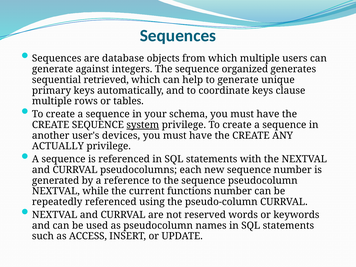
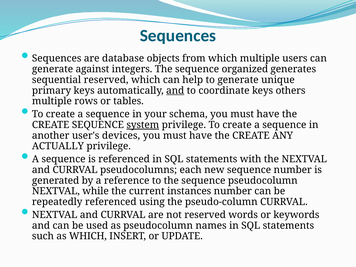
sequential retrieved: retrieved -> reserved (106, 80)
and underline: none -> present (175, 90)
clause: clause -> others (291, 90)
functions: functions -> instances (189, 191)
as ACCESS: ACCESS -> WHICH (88, 236)
